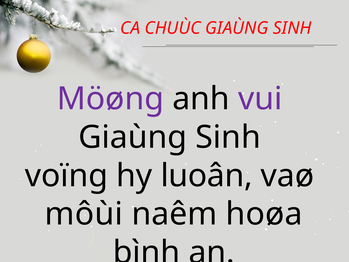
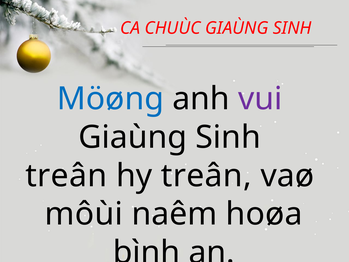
Möøng colour: purple -> blue (110, 99)
voïng: voïng -> treân (66, 176)
hy luoân: luoân -> treân (206, 176)
